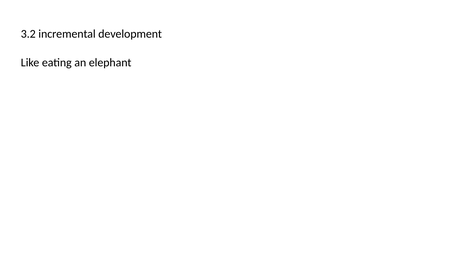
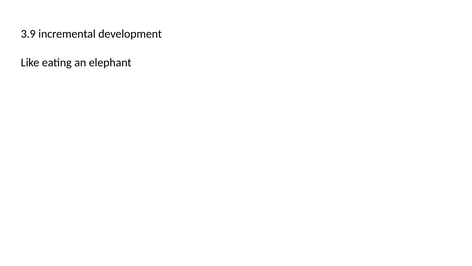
3.2: 3.2 -> 3.9 (28, 34)
